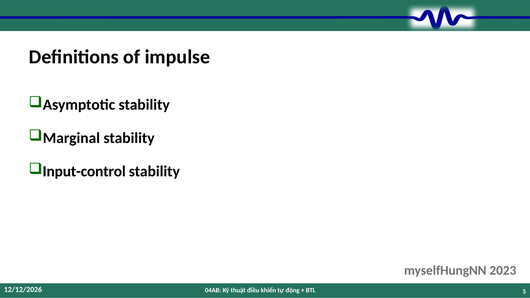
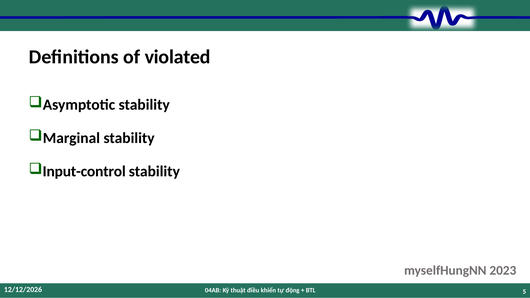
impulse: impulse -> violated (178, 57)
